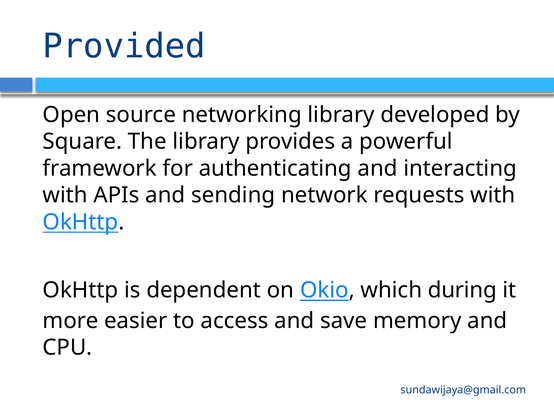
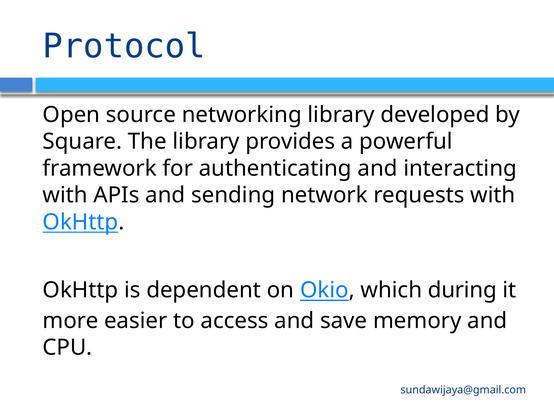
Provided: Provided -> Protocol (124, 46)
